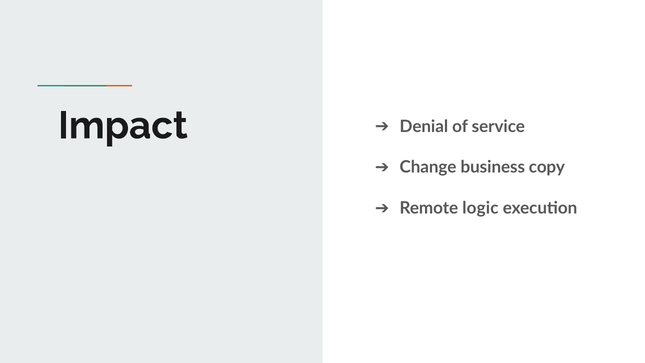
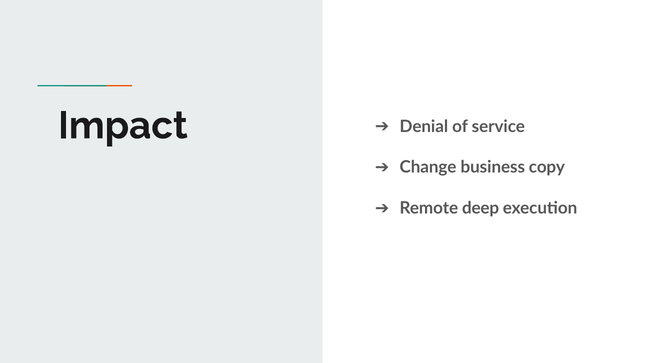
logic: logic -> deep (481, 208)
